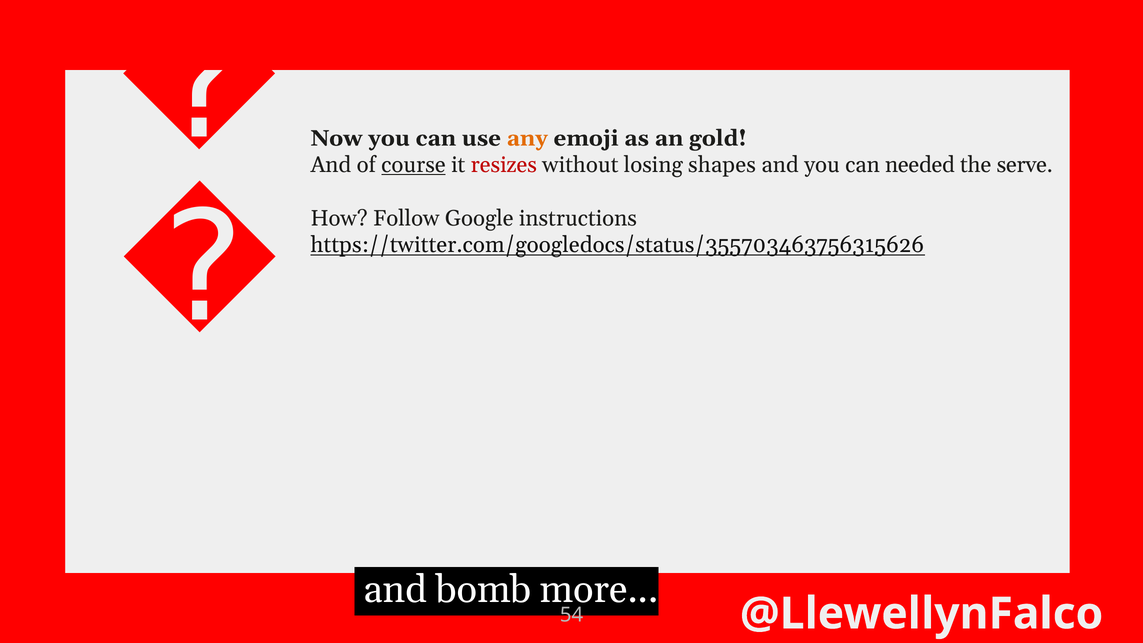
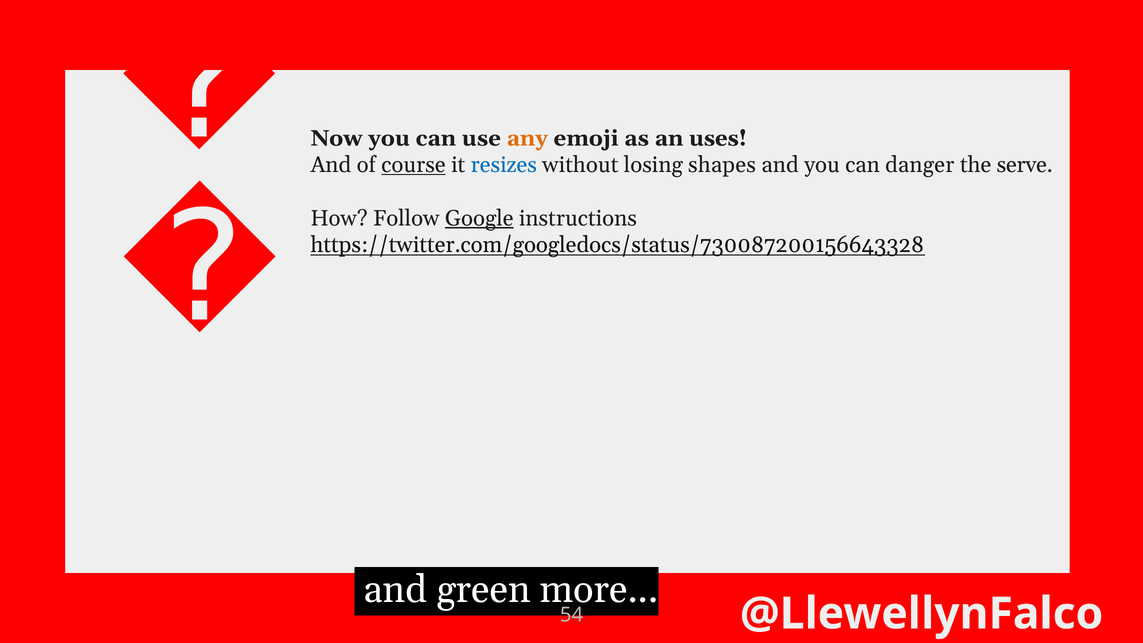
gold: gold -> uses (718, 138)
resizes colour: red -> blue (504, 165)
needed: needed -> danger (920, 165)
Google underline: none -> present (479, 218)
https://twitter.com/googledocs/status/355703463756315626: https://twitter.com/googledocs/status/355703463756315626 -> https://twitter.com/googledocs/status/730087200156643328 (617, 245)
bomb: bomb -> green (484, 590)
